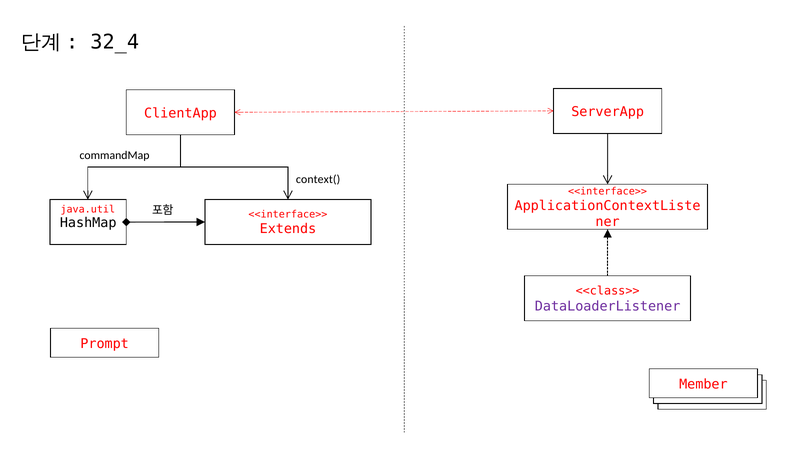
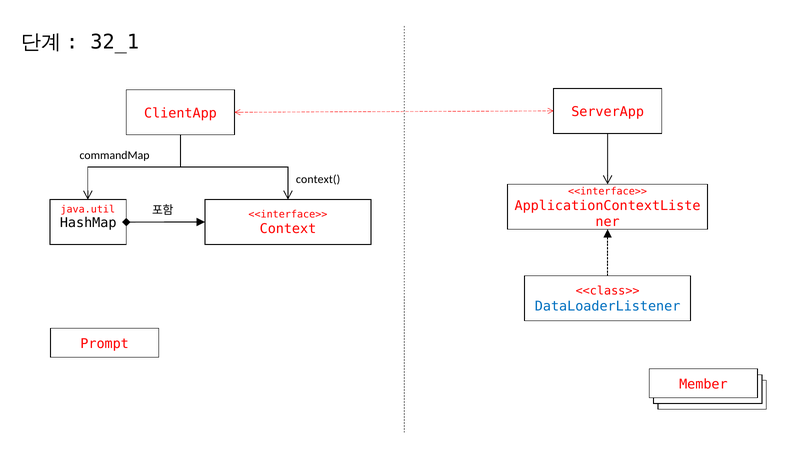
32_4: 32_4 -> 32_1 (115, 42)
Extends: Extends -> Context (288, 229)
DataLoaderListener colour: purple -> blue (608, 307)
